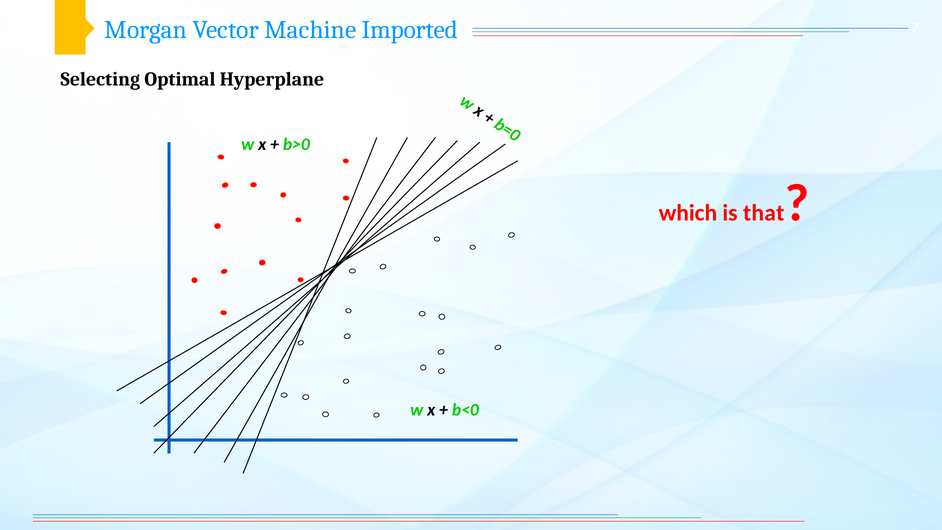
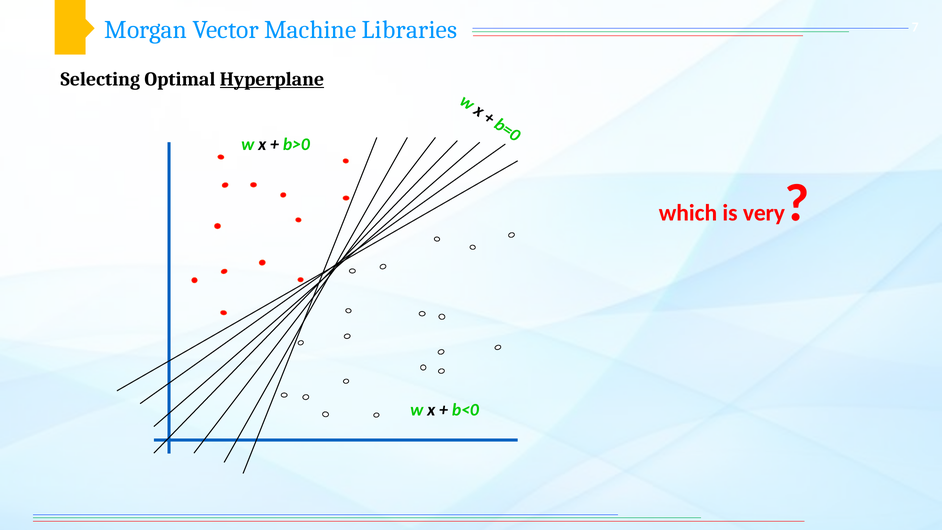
Imported: Imported -> Libraries (410, 30)
Hyperplane underline: none -> present (272, 79)
that: that -> very (764, 213)
